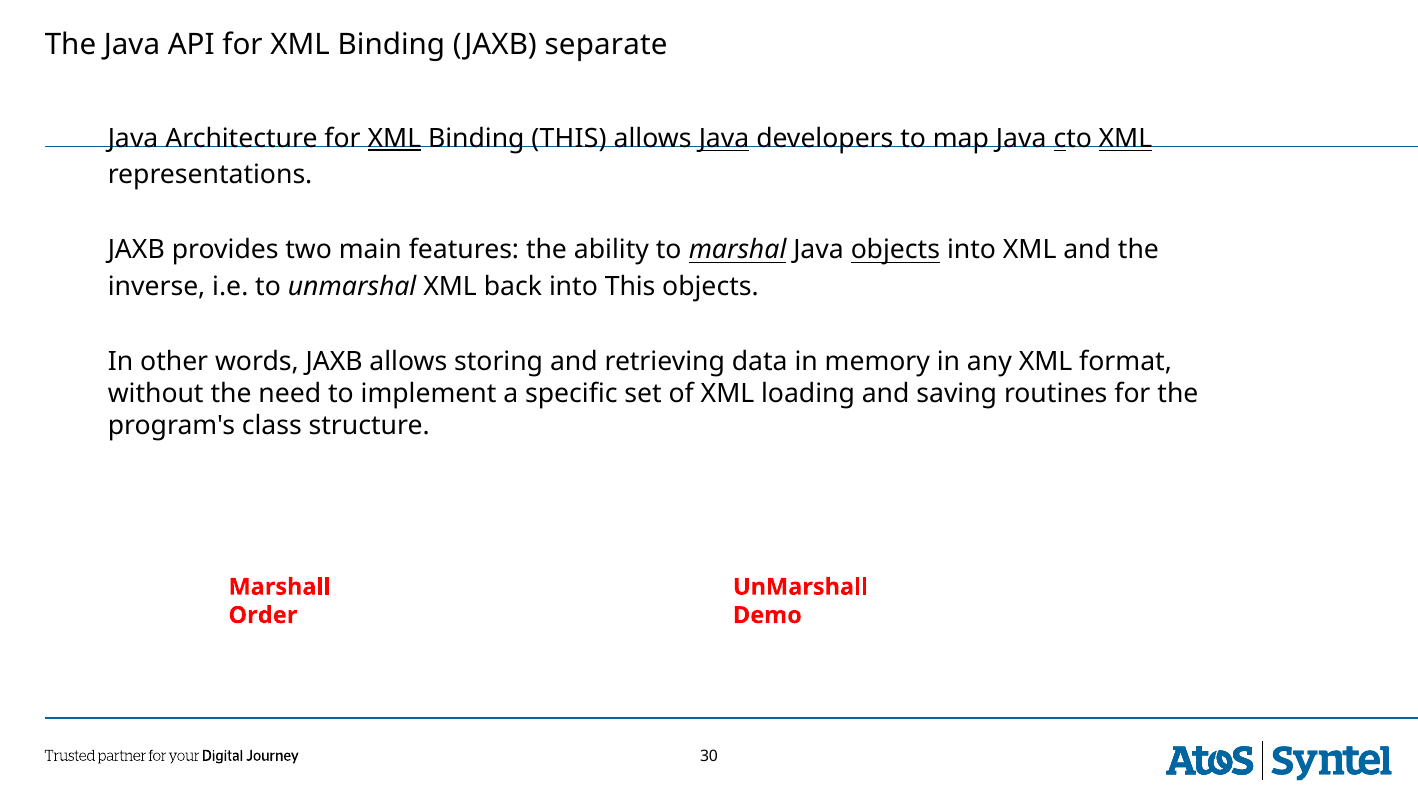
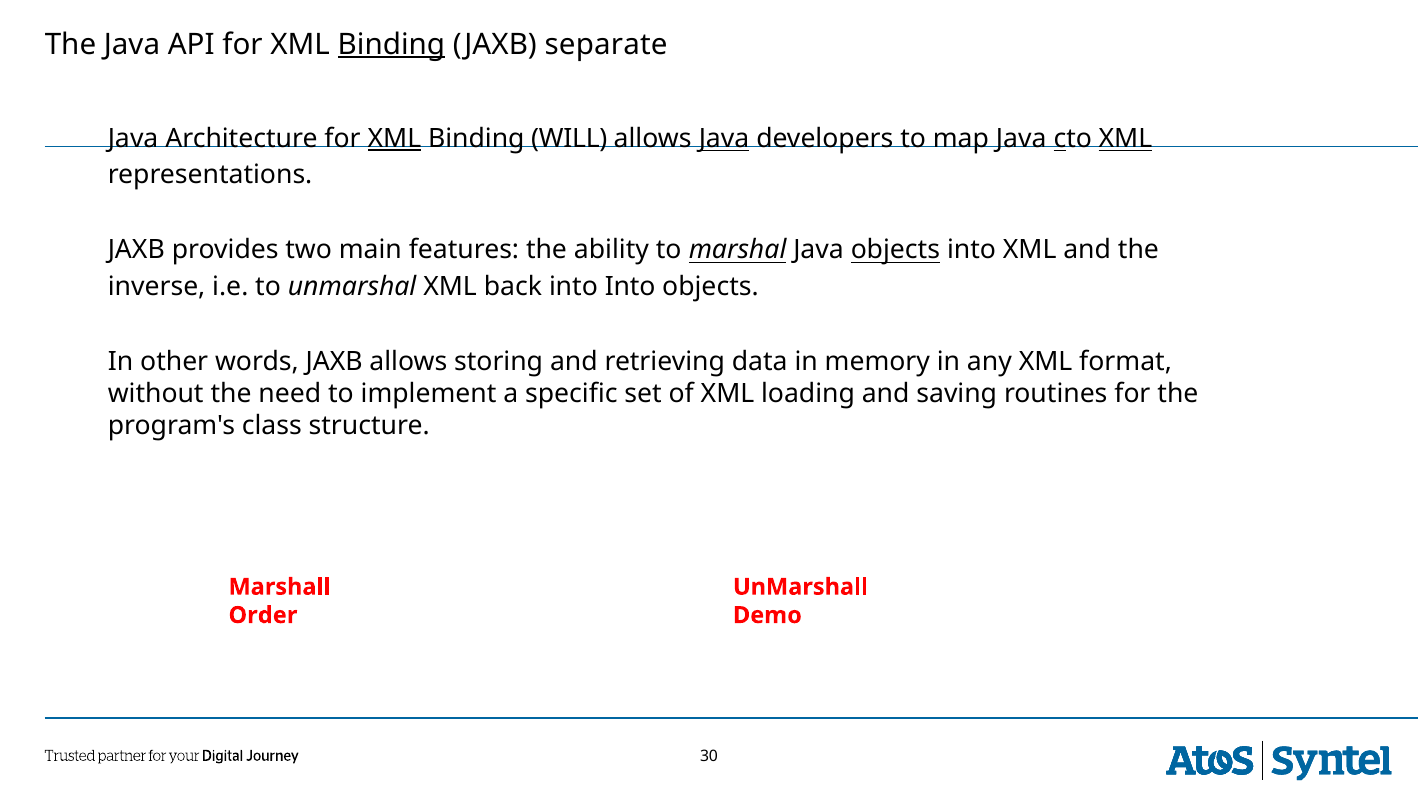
Binding underline: none -> present (391, 44)
Binding THIS: THIS -> WILL (569, 138)
into This: This -> Into (630, 286)
